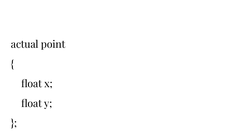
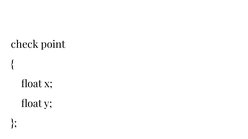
actual: actual -> check (25, 45)
